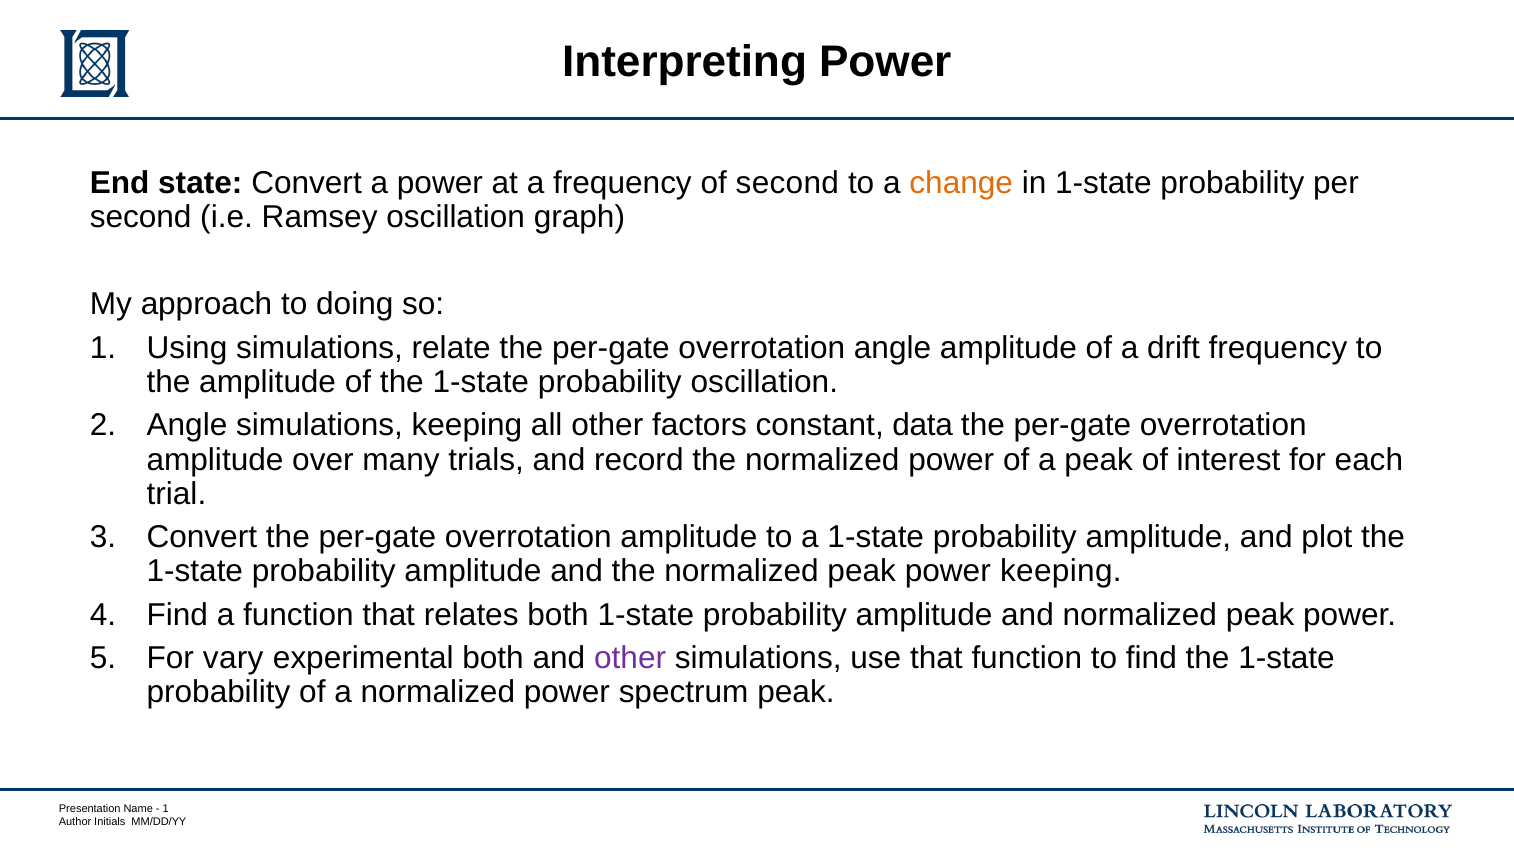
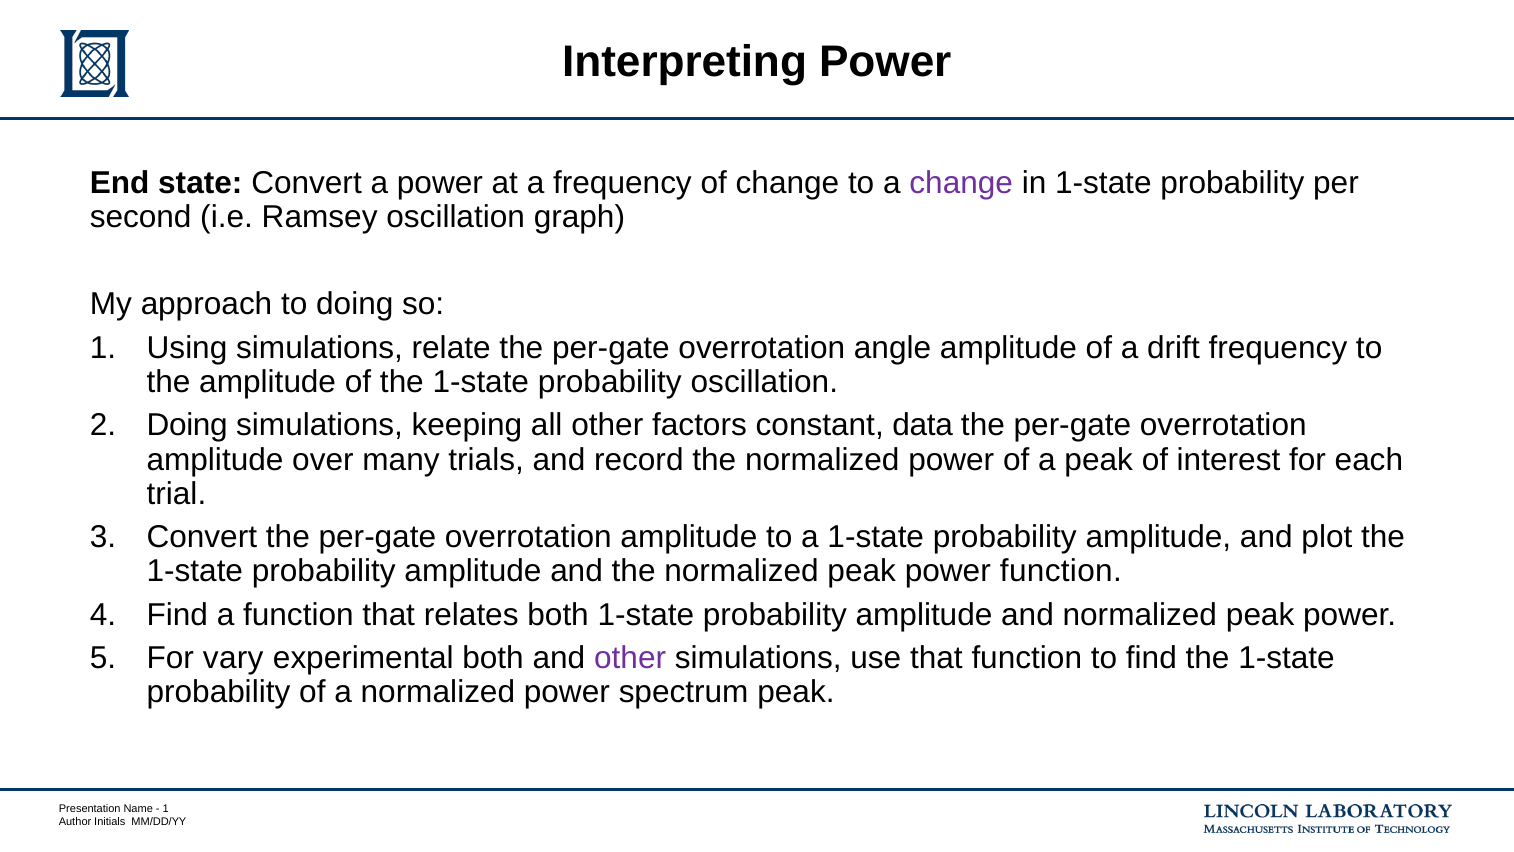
of second: second -> change (787, 183)
change colour: orange -> purple (961, 183)
Angle: Angle -> Doing (187, 425)
power keeping: keeping -> function (1061, 571)
